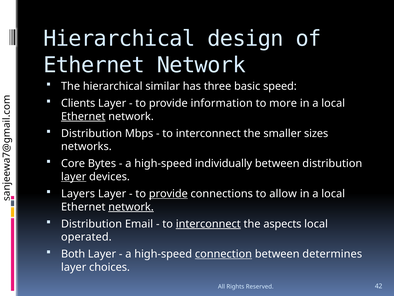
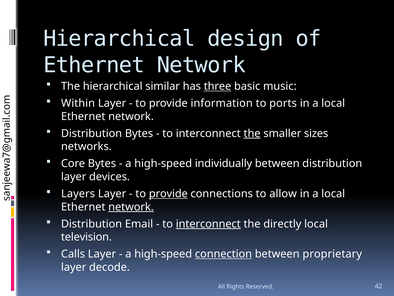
three underline: none -> present (218, 86)
speed: speed -> music (280, 86)
Clients: Clients -> Within (78, 103)
more: more -> ports (283, 103)
Ethernet underline: present -> none (83, 116)
Distribution Mbps: Mbps -> Bytes (139, 133)
the underline: none -> present (252, 133)
layer underline: present -> none (74, 176)
aspects: aspects -> directly (282, 224)
operated: operated -> television (86, 237)
Both: Both -> Calls (73, 254)
determines: determines -> proprietary (332, 254)
choices: choices -> decode (109, 267)
